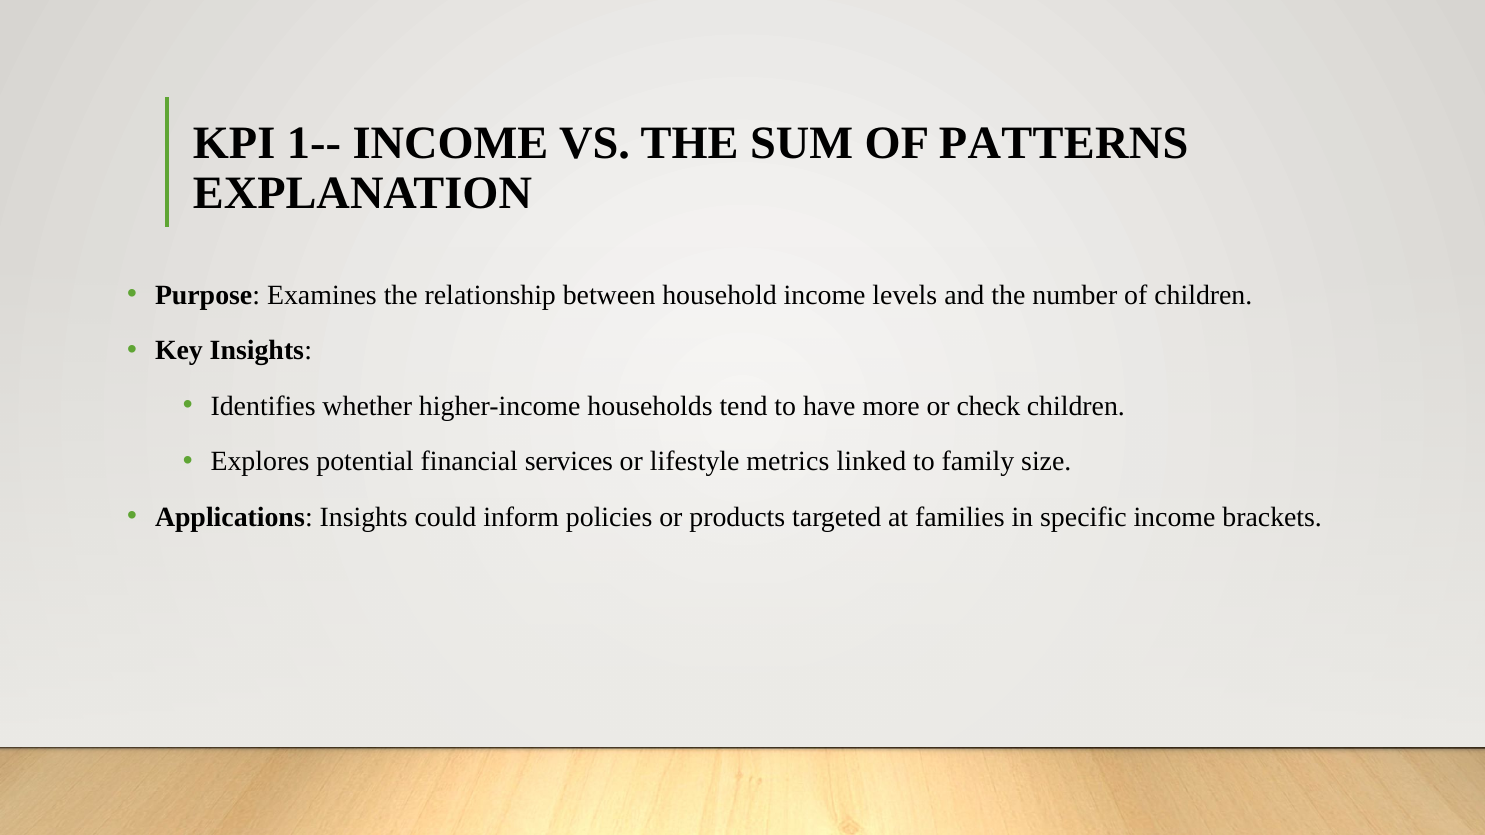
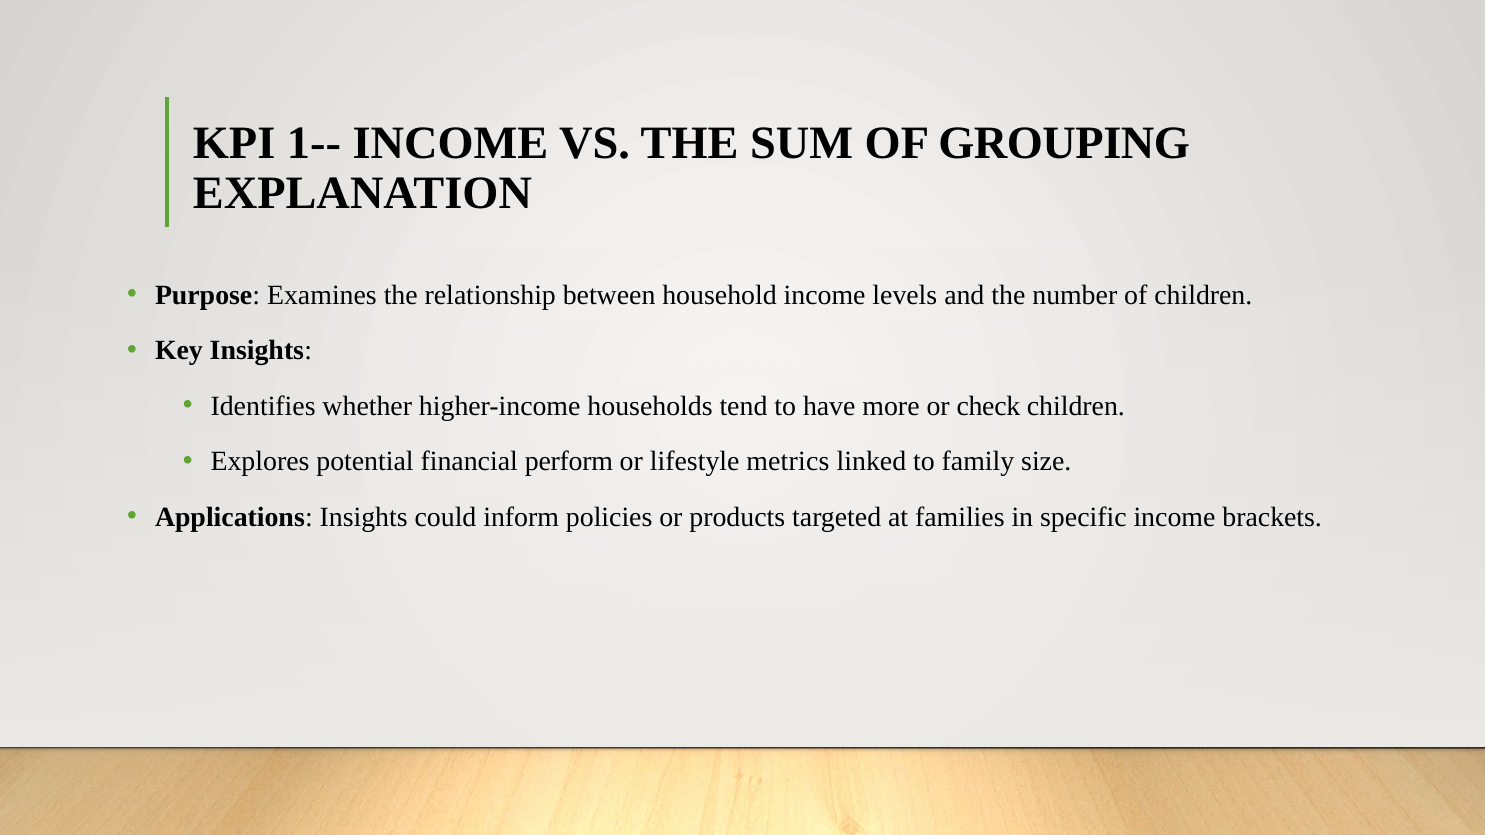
PATTERNS: PATTERNS -> GROUPING (1064, 143)
services: services -> perform (569, 462)
